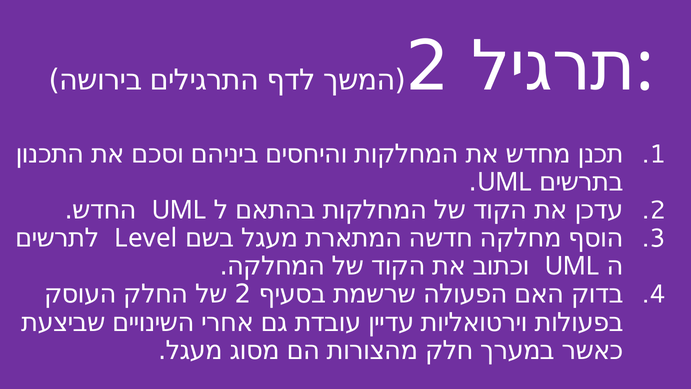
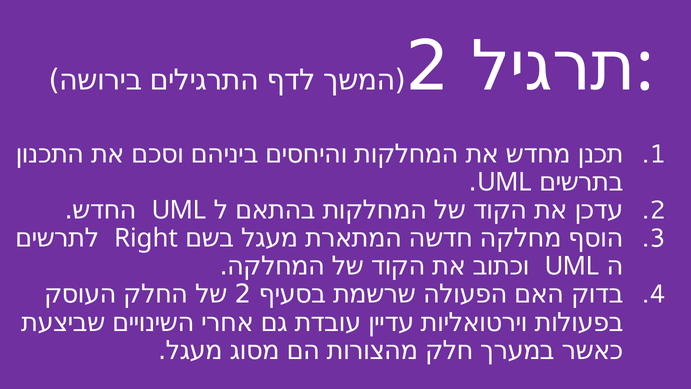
Level: Level -> Right (146, 238)
